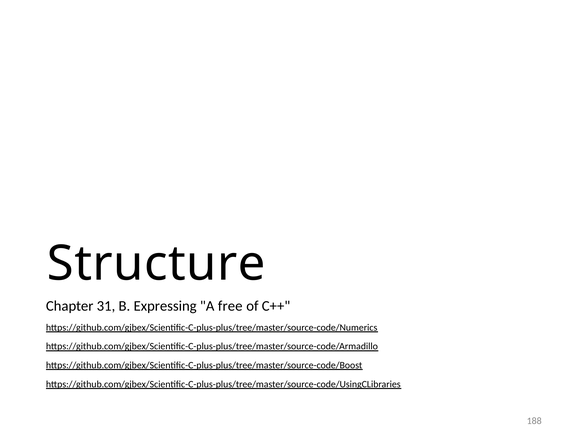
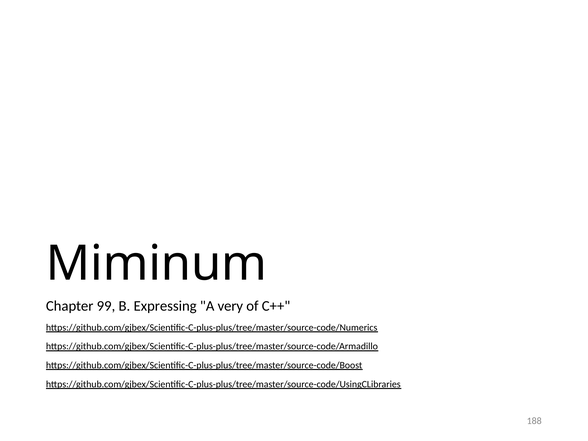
Structure: Structure -> Miminum (156, 264)
31: 31 -> 99 (106, 306)
free: free -> very (230, 306)
